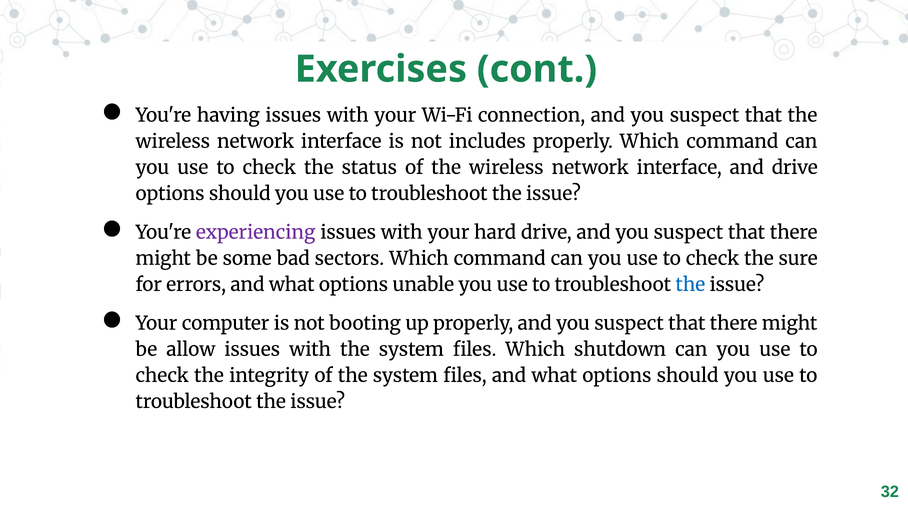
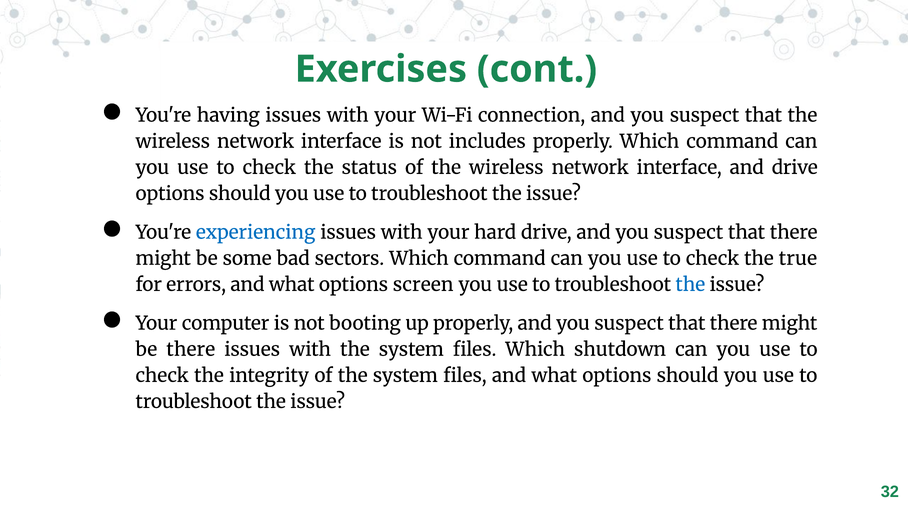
experiencing colour: purple -> blue (256, 232)
sure: sure -> true (798, 258)
unable: unable -> screen (423, 285)
be allow: allow -> there (191, 349)
